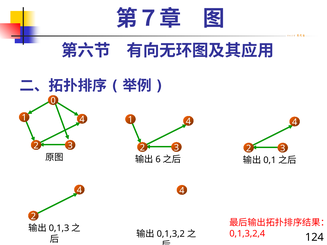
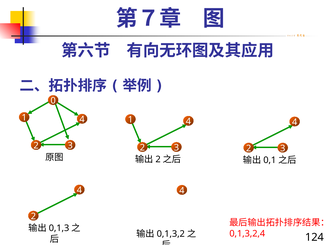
6: 6 -> 2 (158, 160)
